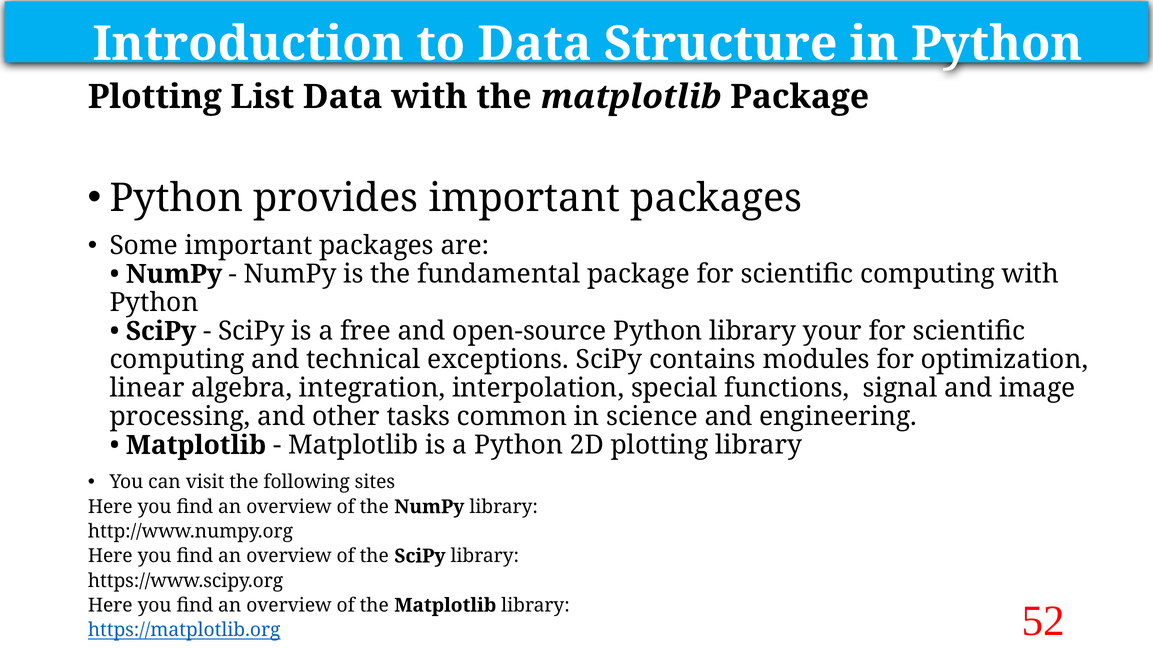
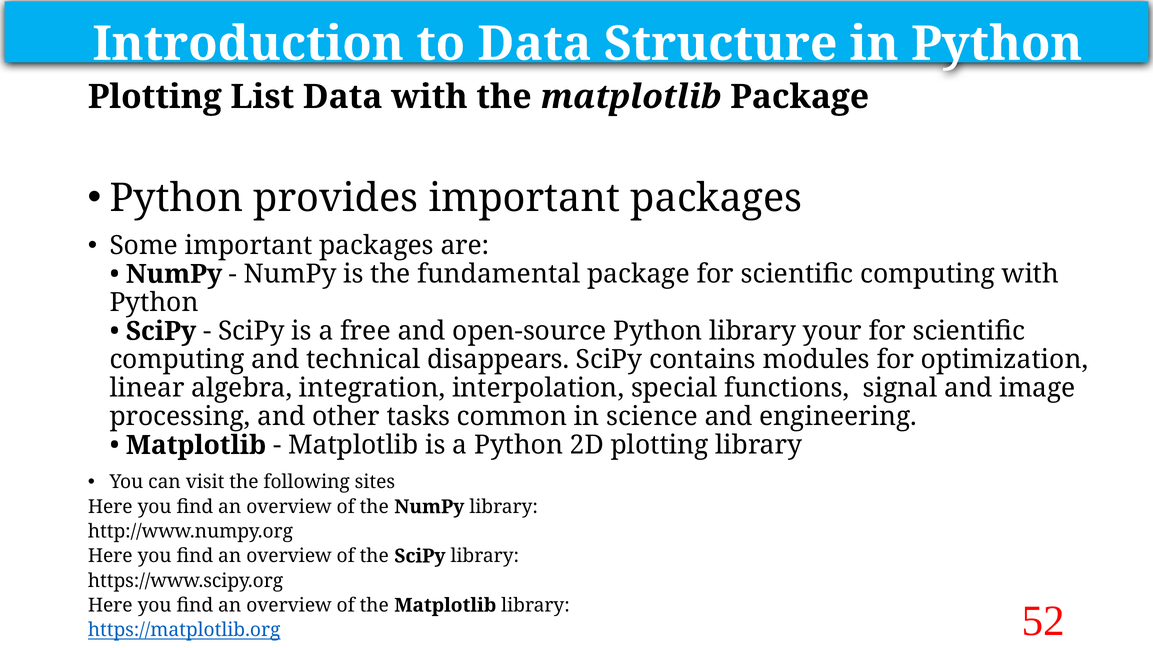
exceptions: exceptions -> disappears (498, 360)
